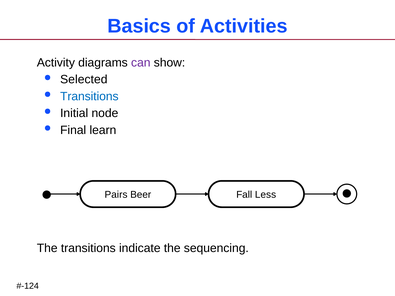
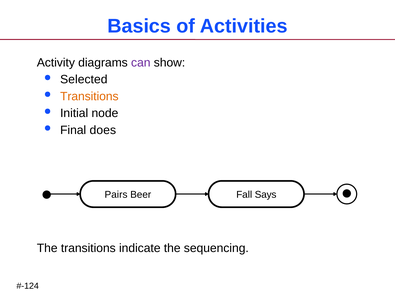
Transitions colour: blue -> orange (89, 96)
learn: learn -> does (103, 130)
Less: Less -> Says (266, 195)
